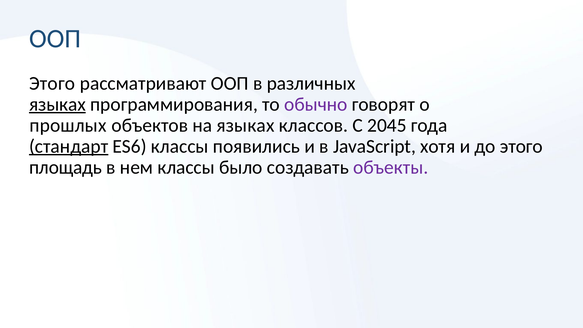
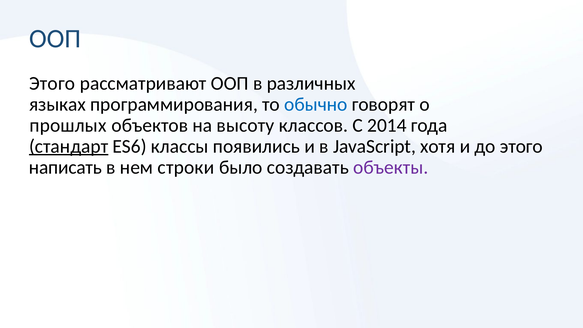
языках underline: present -> none (57, 104)
обычно colour: purple -> blue (316, 104)
на языках: языках -> высоту (245, 125)
2045: 2045 -> 2014 (387, 125)
площадь: площадь -> написать (66, 167)
нем классы: классы -> строки (186, 167)
